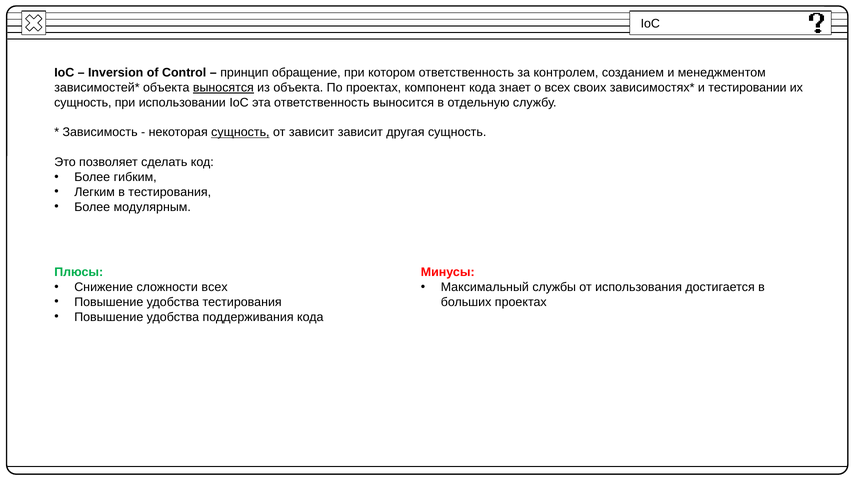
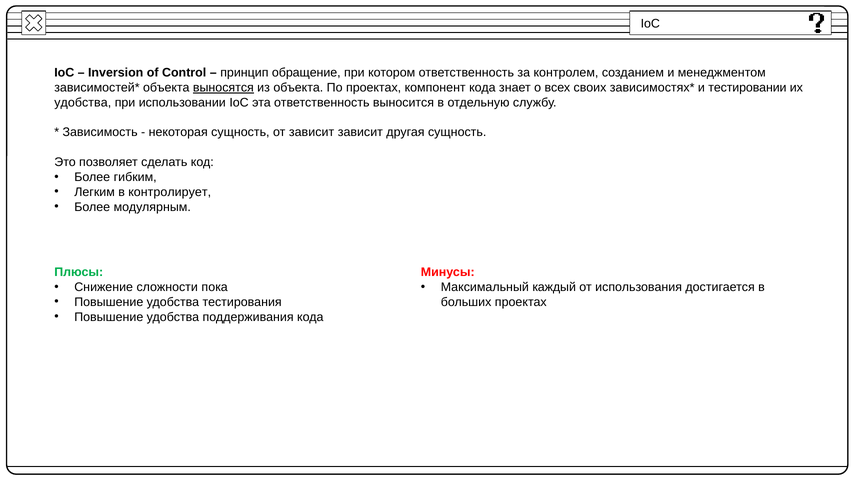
сущность: сущность -> удобства (83, 103)
сущность underline: present -> none (240, 132)
в тестирования: тестирования -> контролирует (170, 192)
сложности всех: всех -> пока (215, 287)
службы: службы -> каждый (554, 287)
